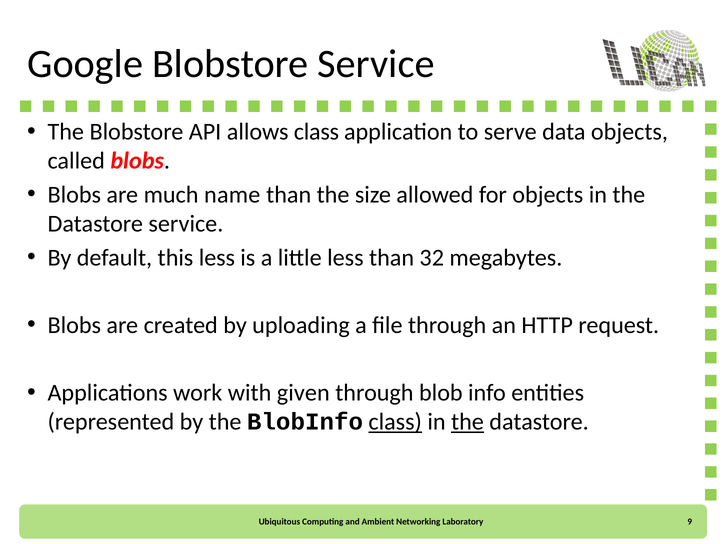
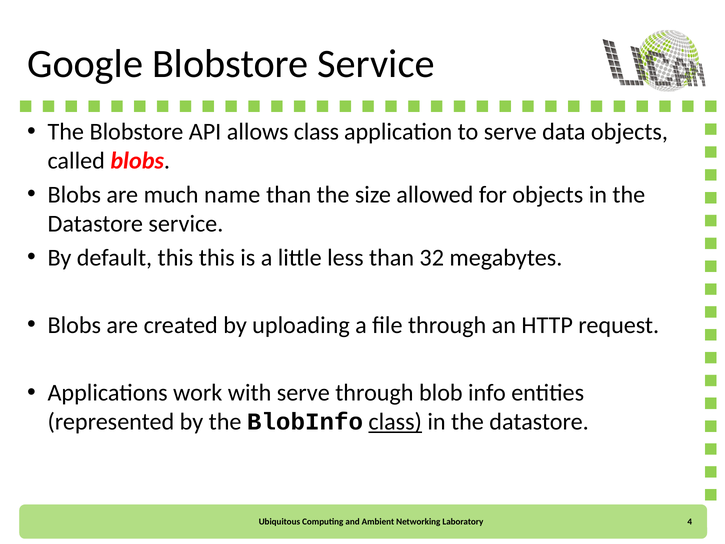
this less: less -> this (217, 257)
with given: given -> serve (303, 393)
the underline: present -> none (467, 422)
9: 9 -> 4 (690, 521)
